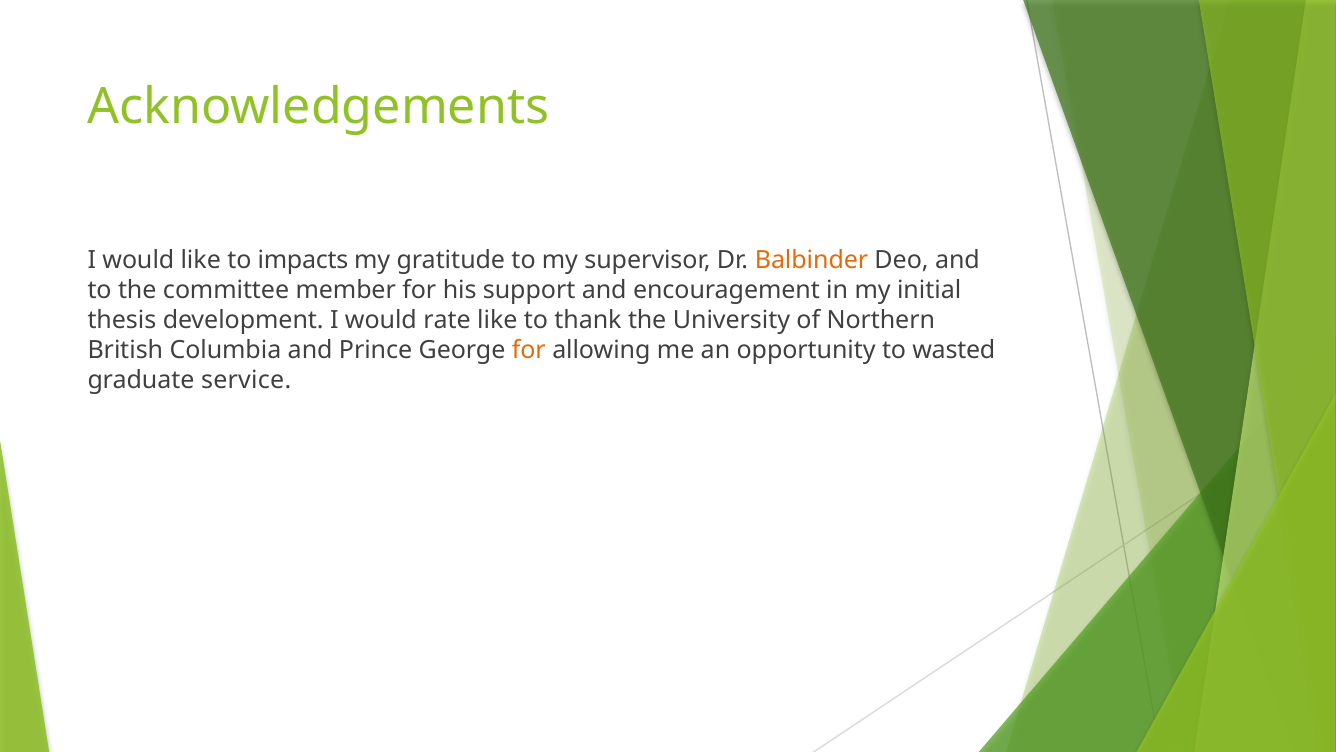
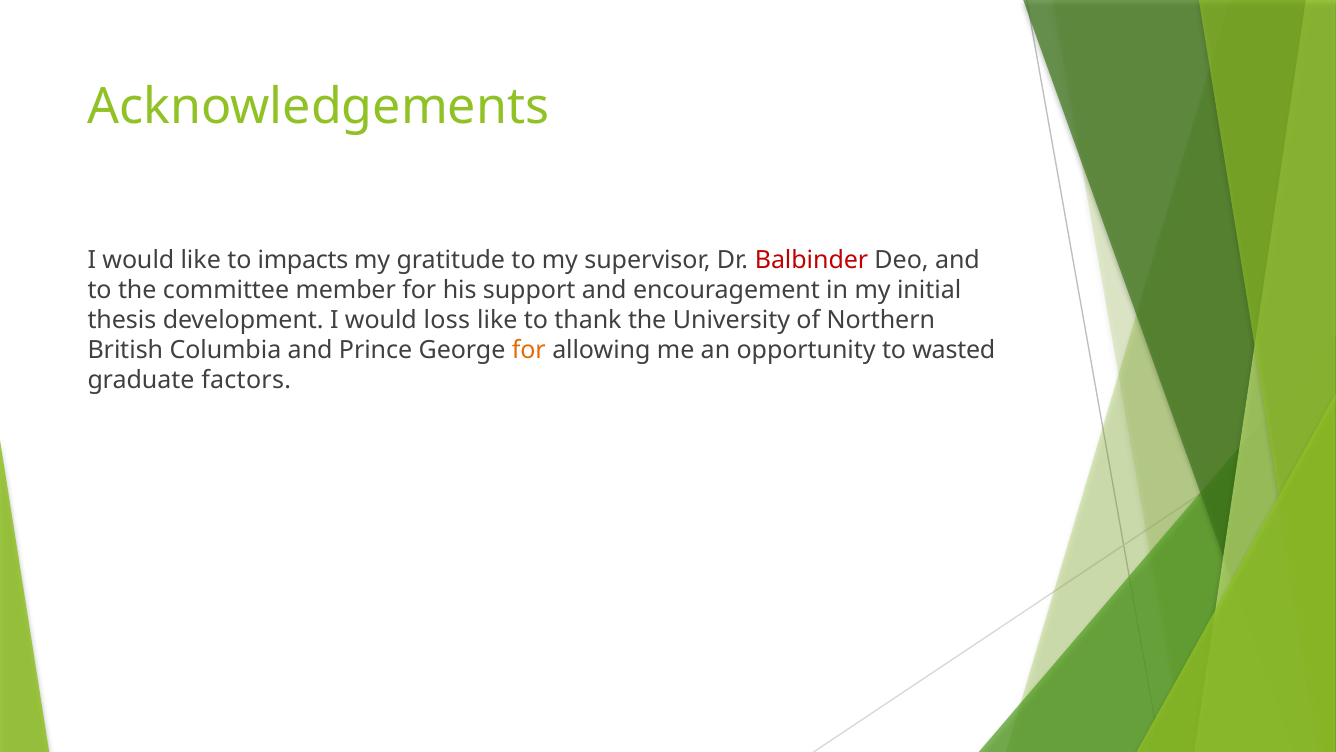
Balbinder colour: orange -> red (812, 260)
rate: rate -> loss (447, 320)
service: service -> factors (246, 380)
